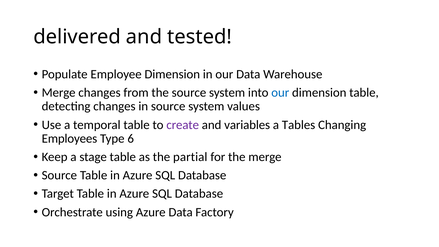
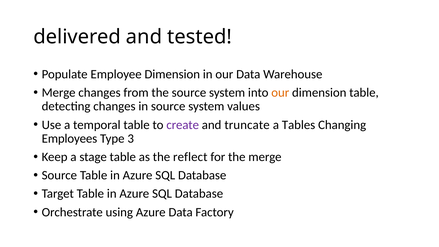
our colour: blue -> orange (280, 93)
variables: variables -> truncate (247, 125)
6: 6 -> 3 (131, 139)
partial: partial -> reflect (190, 157)
